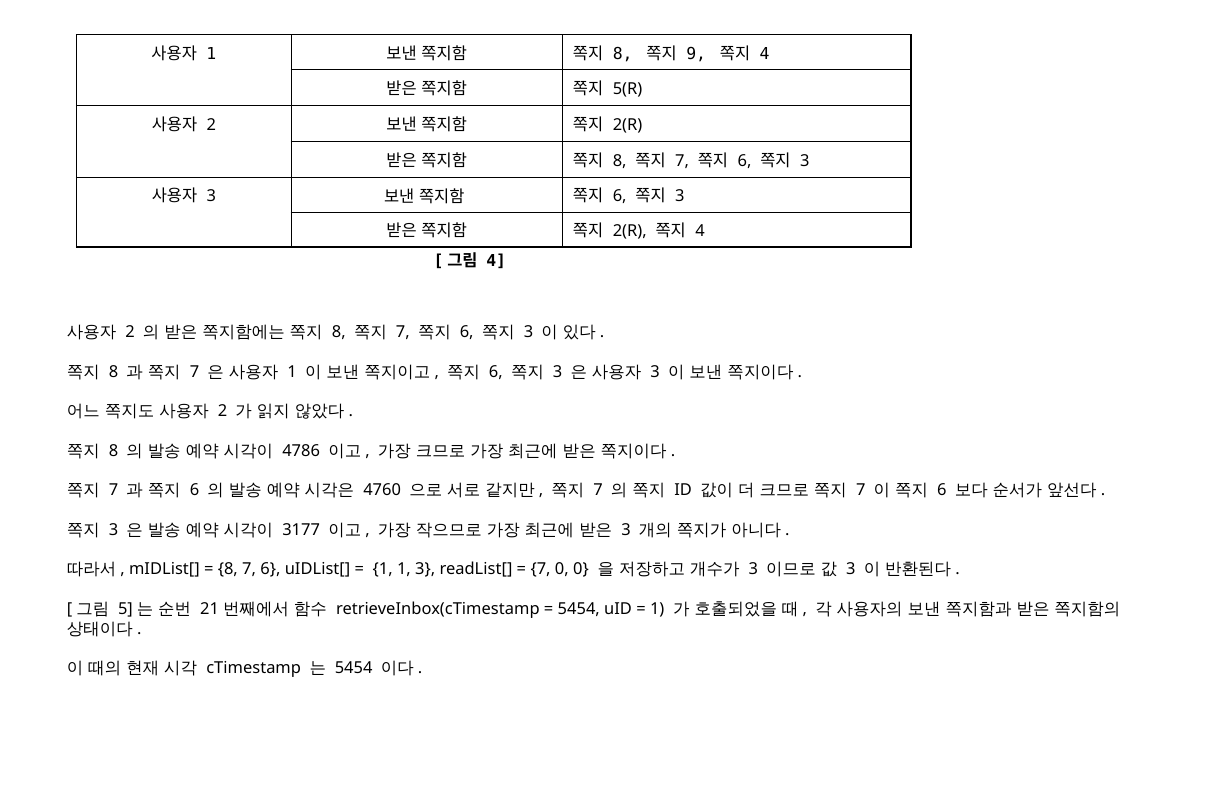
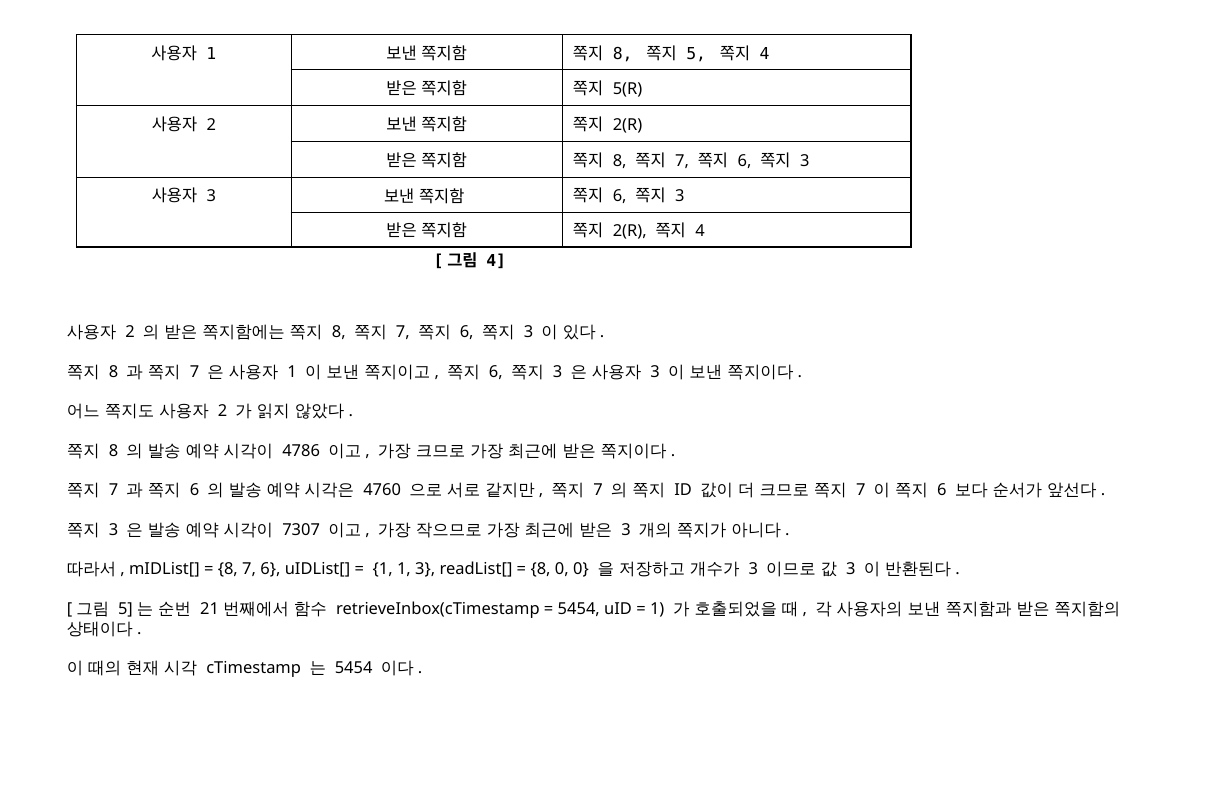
9: 9 -> 5 (696, 54)
3177: 3177 -> 7307 (301, 530)
7: 7 -> 8 (541, 570)
